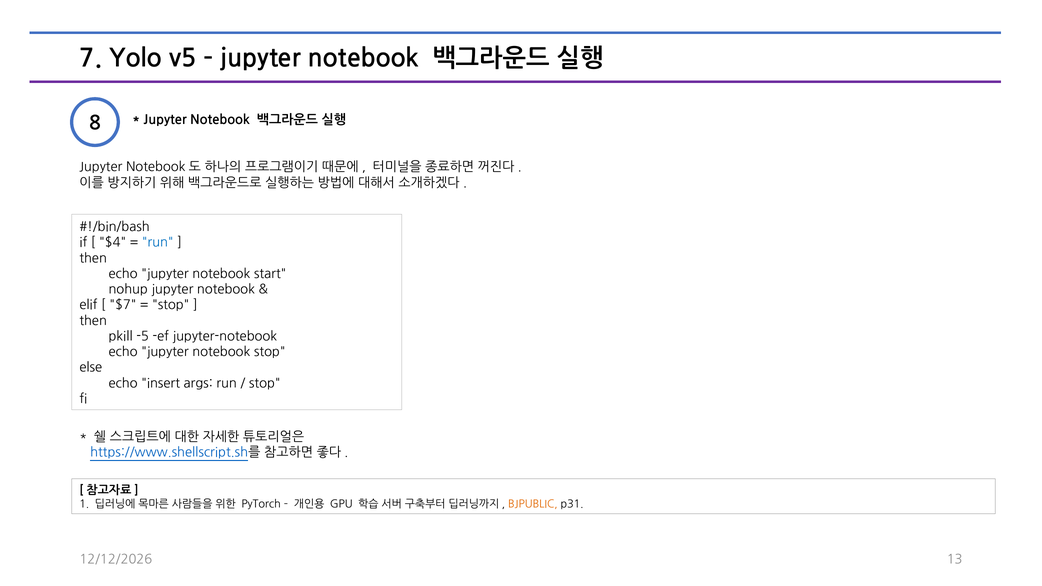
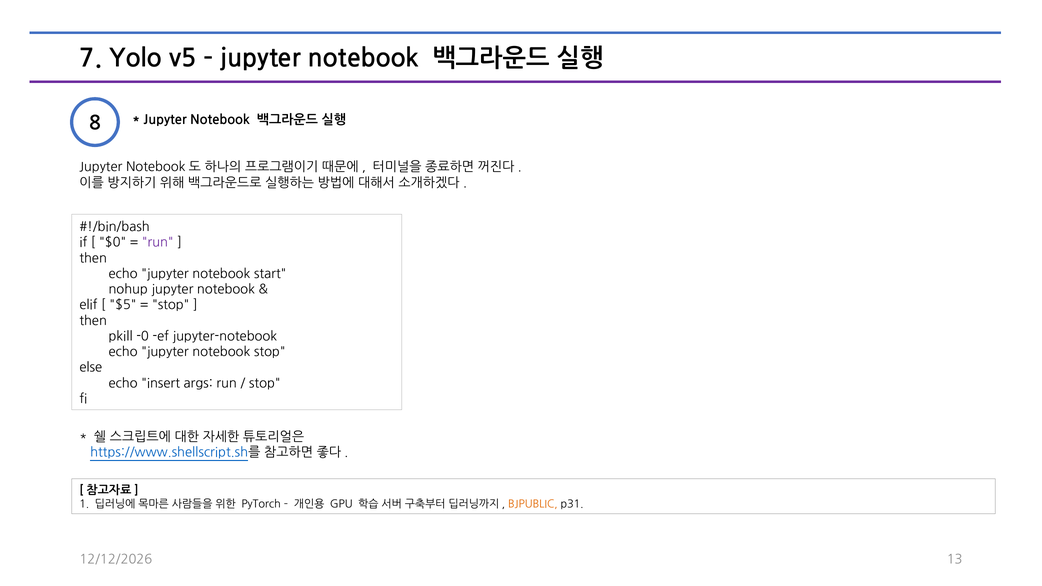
$4: $4 -> $0 (113, 243)
run colour: blue -> purple (158, 243)
$7: $7 -> $5 (123, 305)
-5: -5 -> -0 (143, 336)
